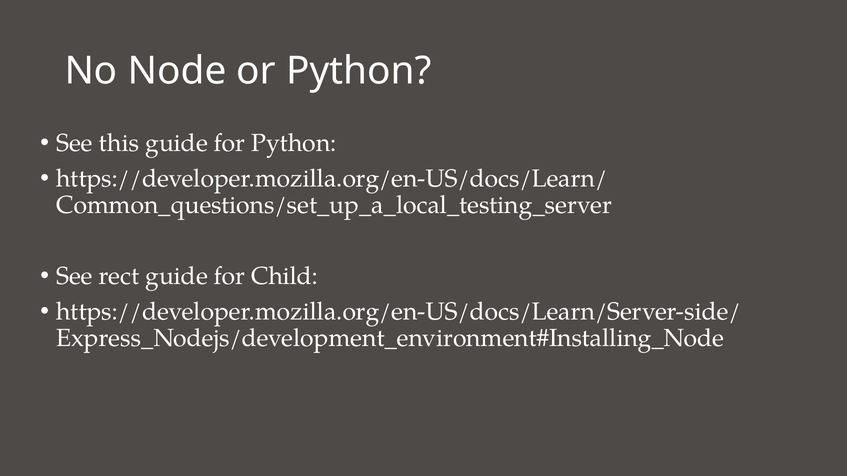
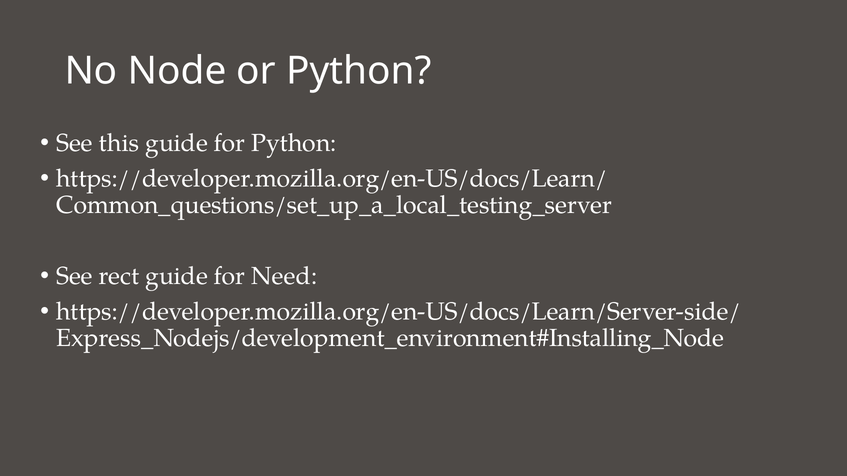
Child: Child -> Need (284, 276)
